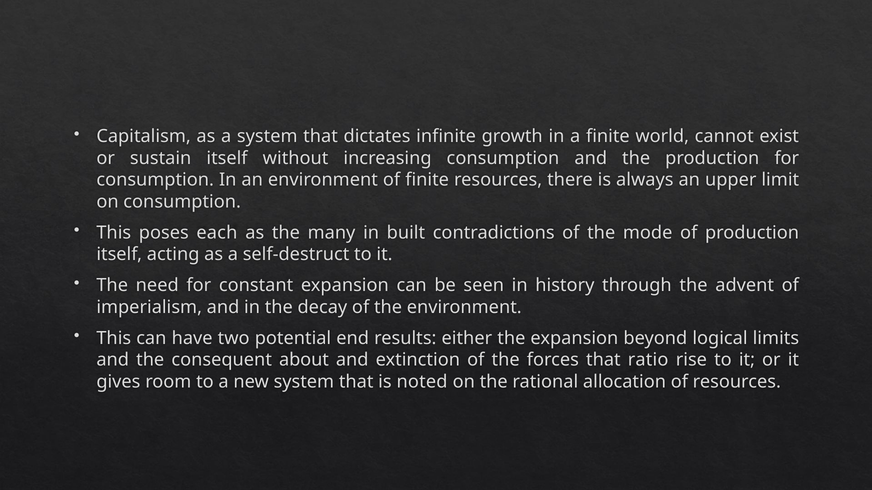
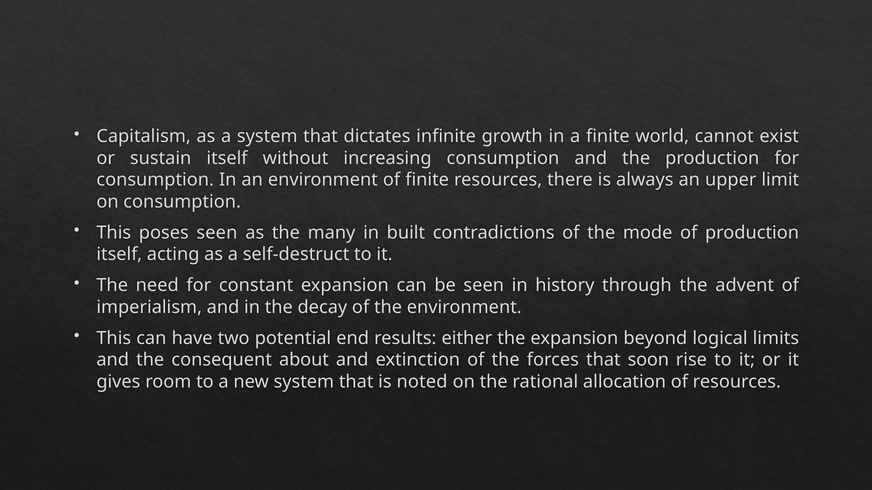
poses each: each -> seen (217, 233)
ratio: ratio -> soon (648, 360)
